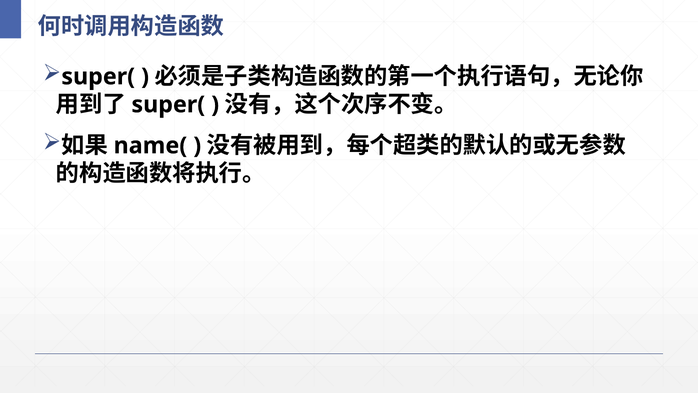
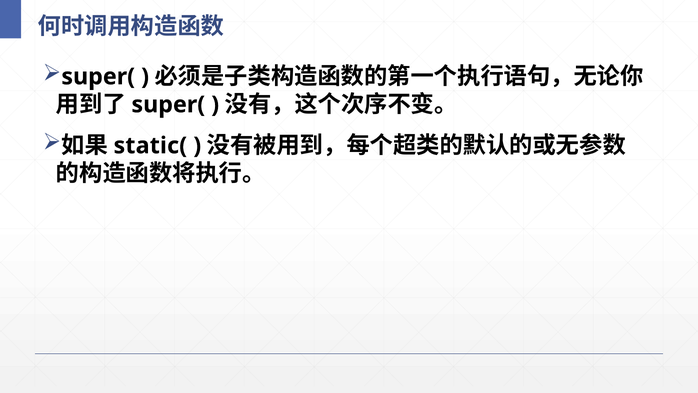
name(: name( -> static( (150, 145)
